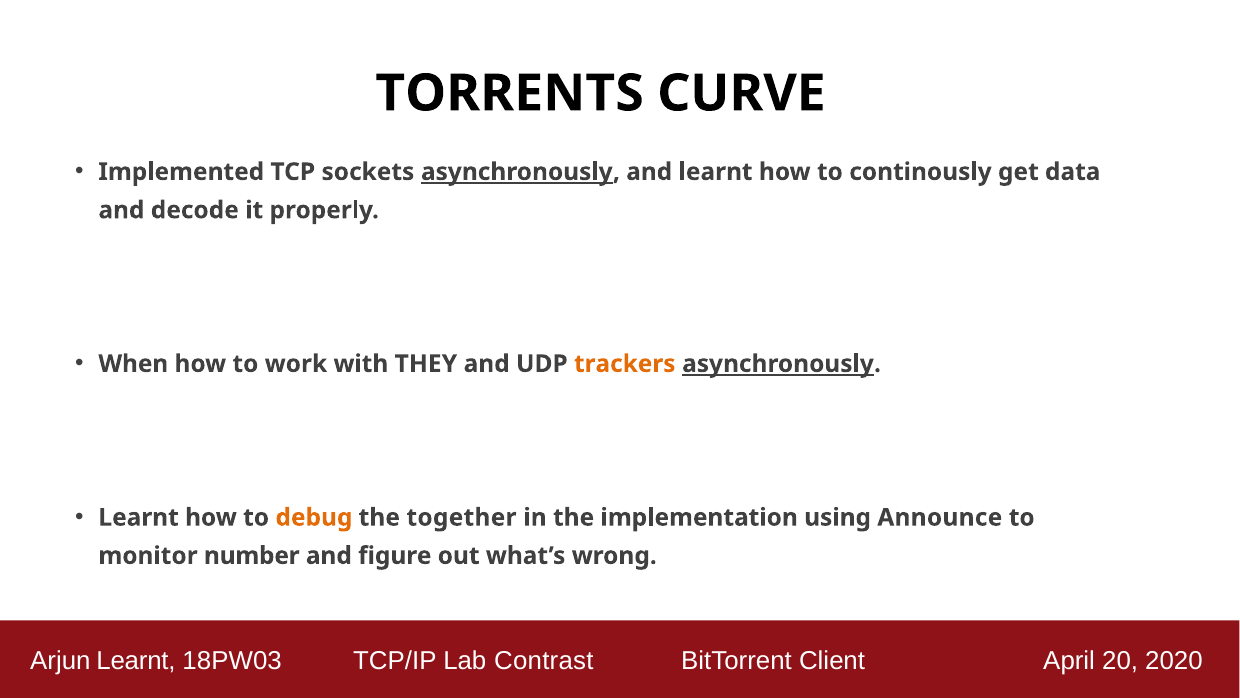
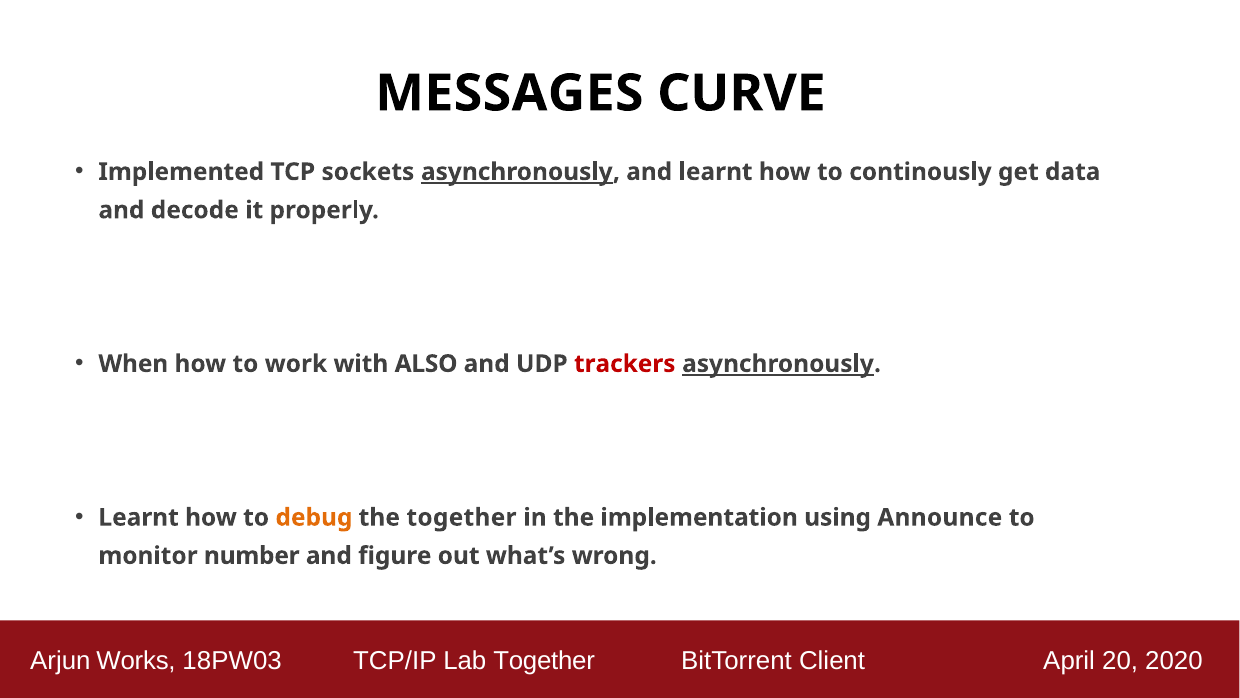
TORRENTS: TORRENTS -> MESSAGES (509, 93)
THEY: THEY -> ALSO (426, 364)
trackers colour: orange -> red (625, 364)
Arjun Learnt: Learnt -> Works (136, 661)
Lab Contrast: Contrast -> Together (544, 661)
